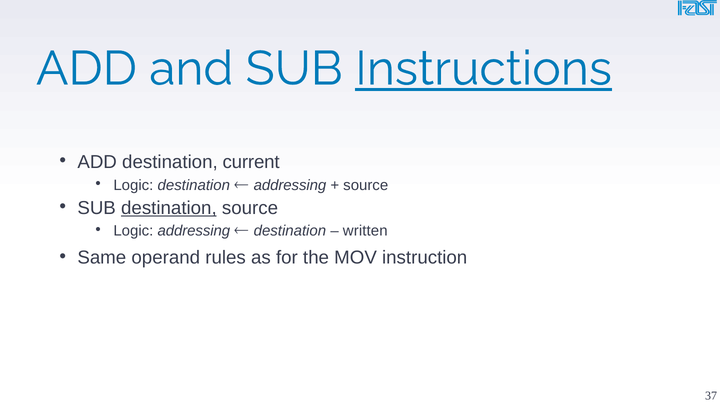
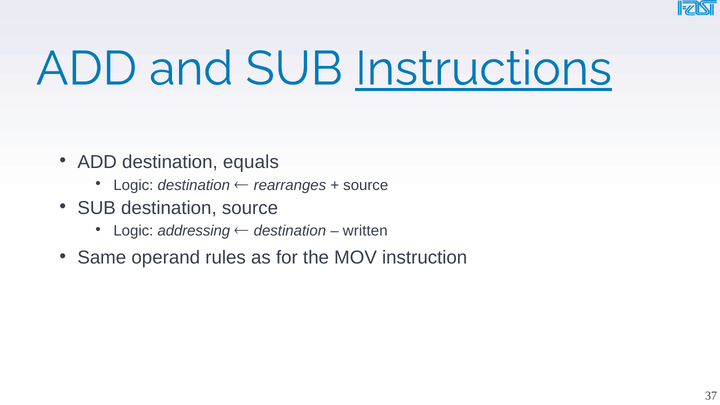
current: current -> equals (251, 162)
addressing: addressing -> rearranges (290, 185)
destination underline: present -> none (169, 208)
